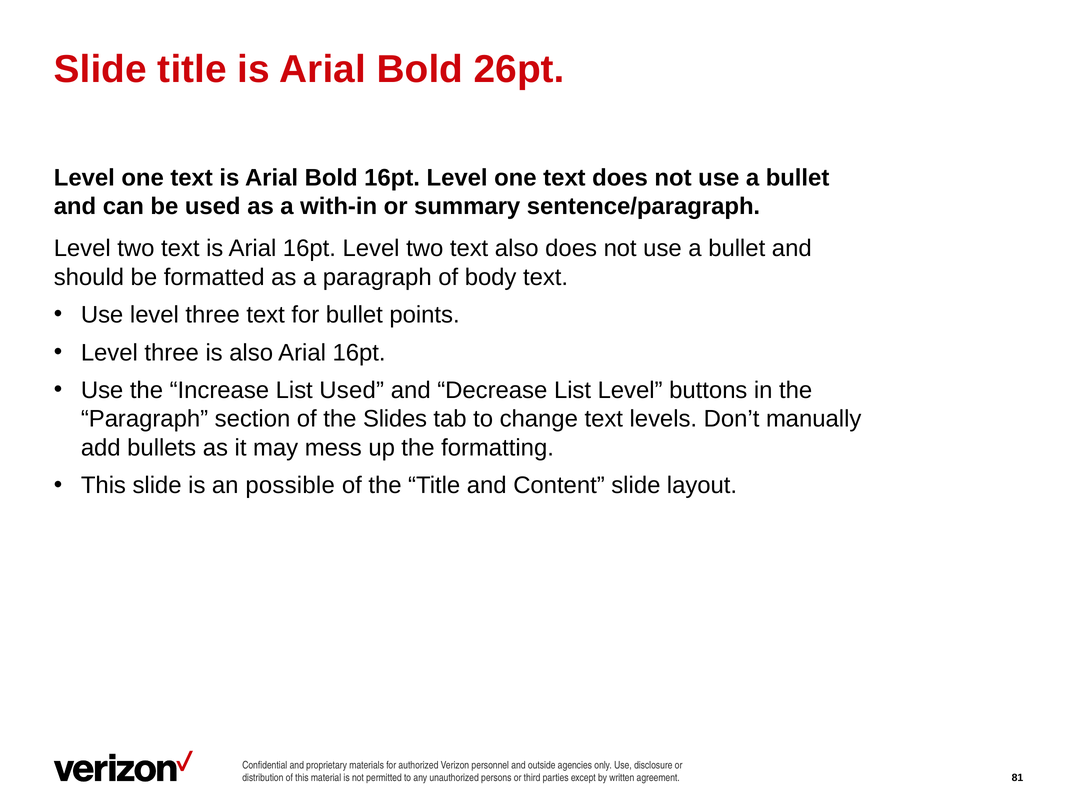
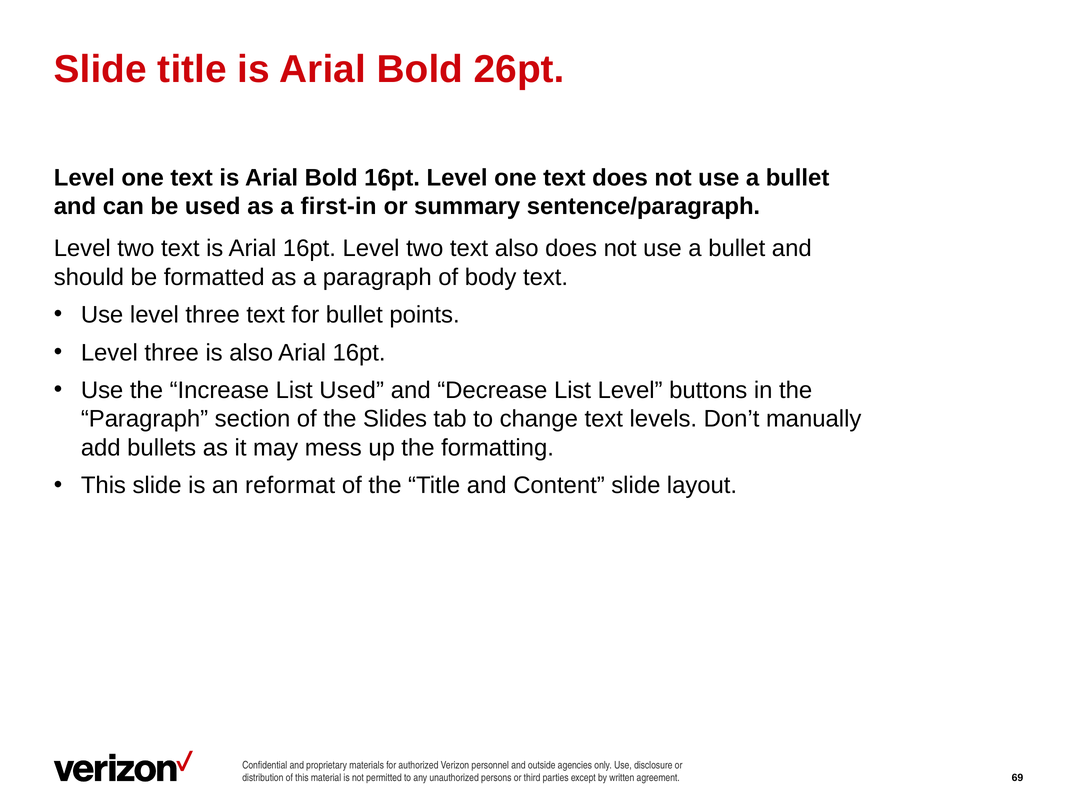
with-in: with-in -> first-in (339, 206)
possible: possible -> reformat (290, 485)
81: 81 -> 69 (1017, 777)
